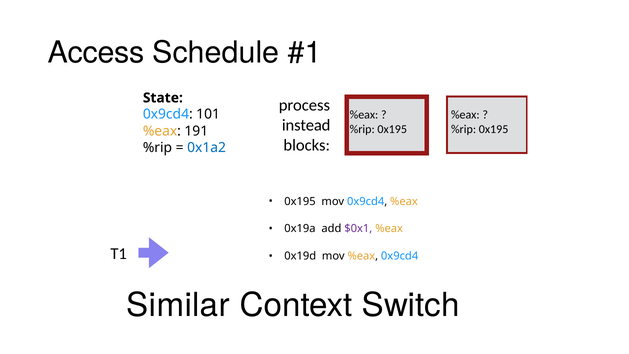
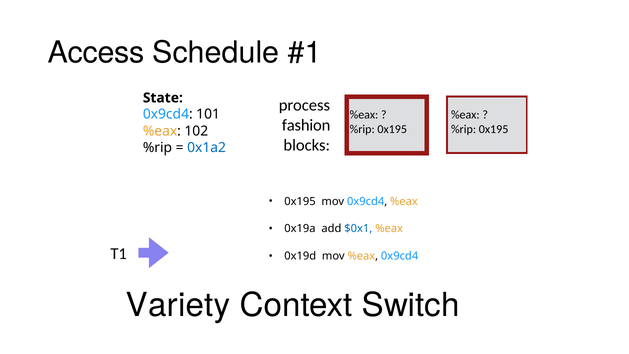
instead: instead -> fashion (306, 125)
191: 191 -> 102 (196, 131)
$0x1 colour: purple -> blue (358, 229)
Similar: Similar -> Variety (178, 305)
